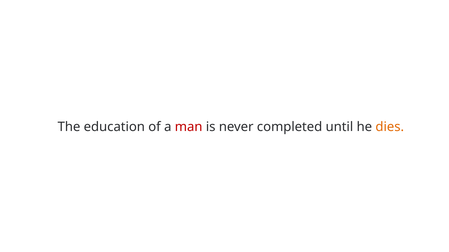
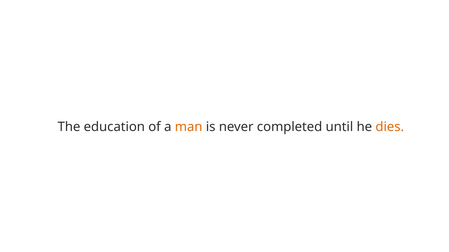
man colour: red -> orange (189, 127)
